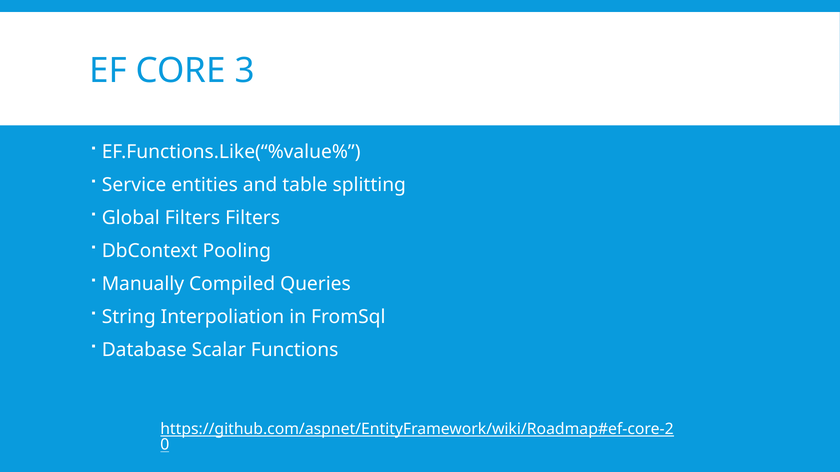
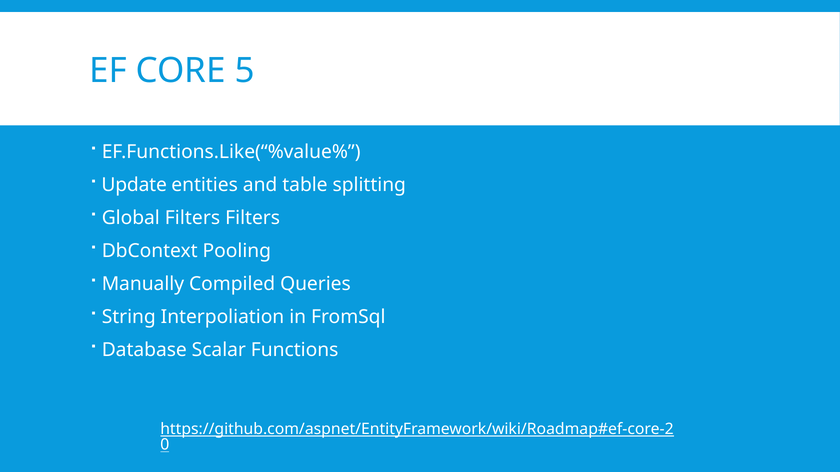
3: 3 -> 5 (245, 71)
Service: Service -> Update (134, 185)
